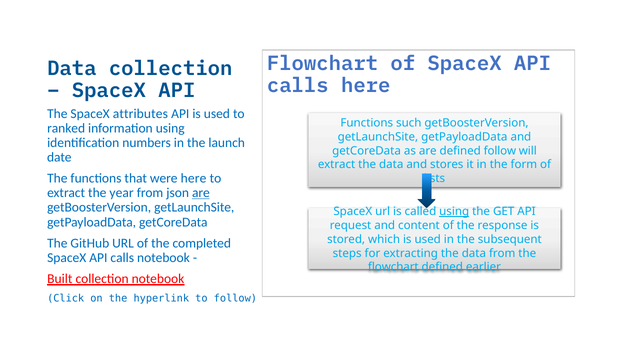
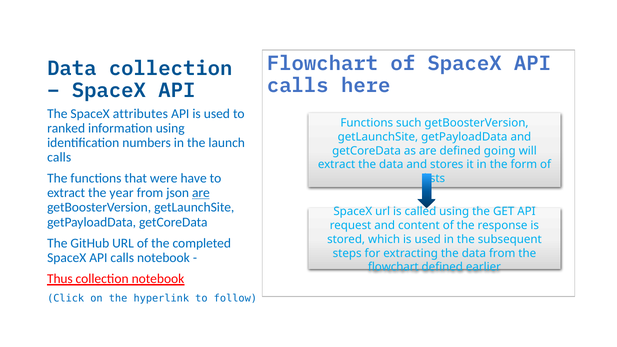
defined follow: follow -> going (500, 151)
date: date -> calls (59, 157)
were here: here -> have (194, 178)
using underline: present -> none (454, 212)
Built: Built -> Thus (60, 279)
